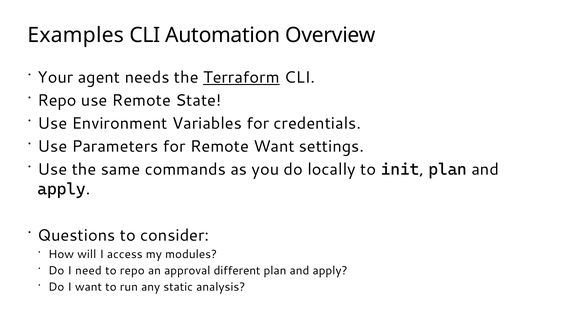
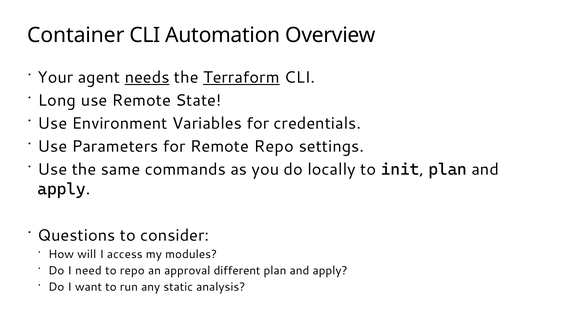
Examples: Examples -> Container (76, 35)
needs underline: none -> present (147, 77)
Repo: Repo -> Long (57, 100)
Remote Want: Want -> Repo (274, 147)
